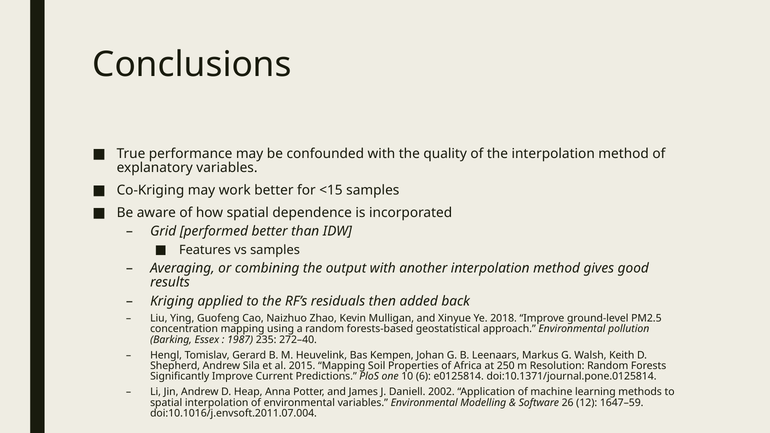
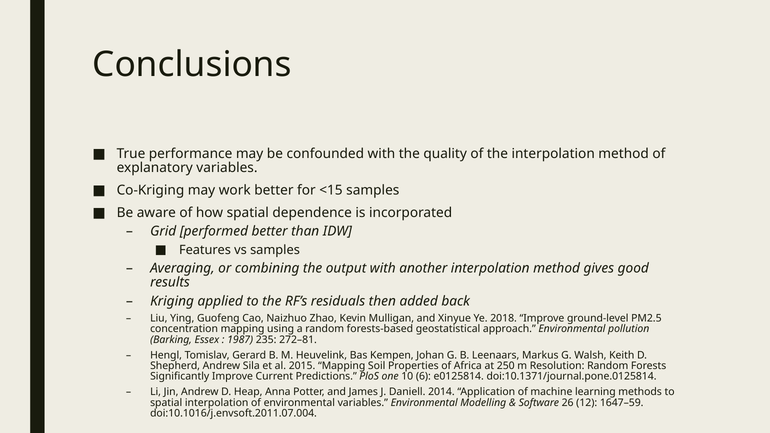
272–40: 272–40 -> 272–81 (298, 340)
2002: 2002 -> 2014 (441, 392)
